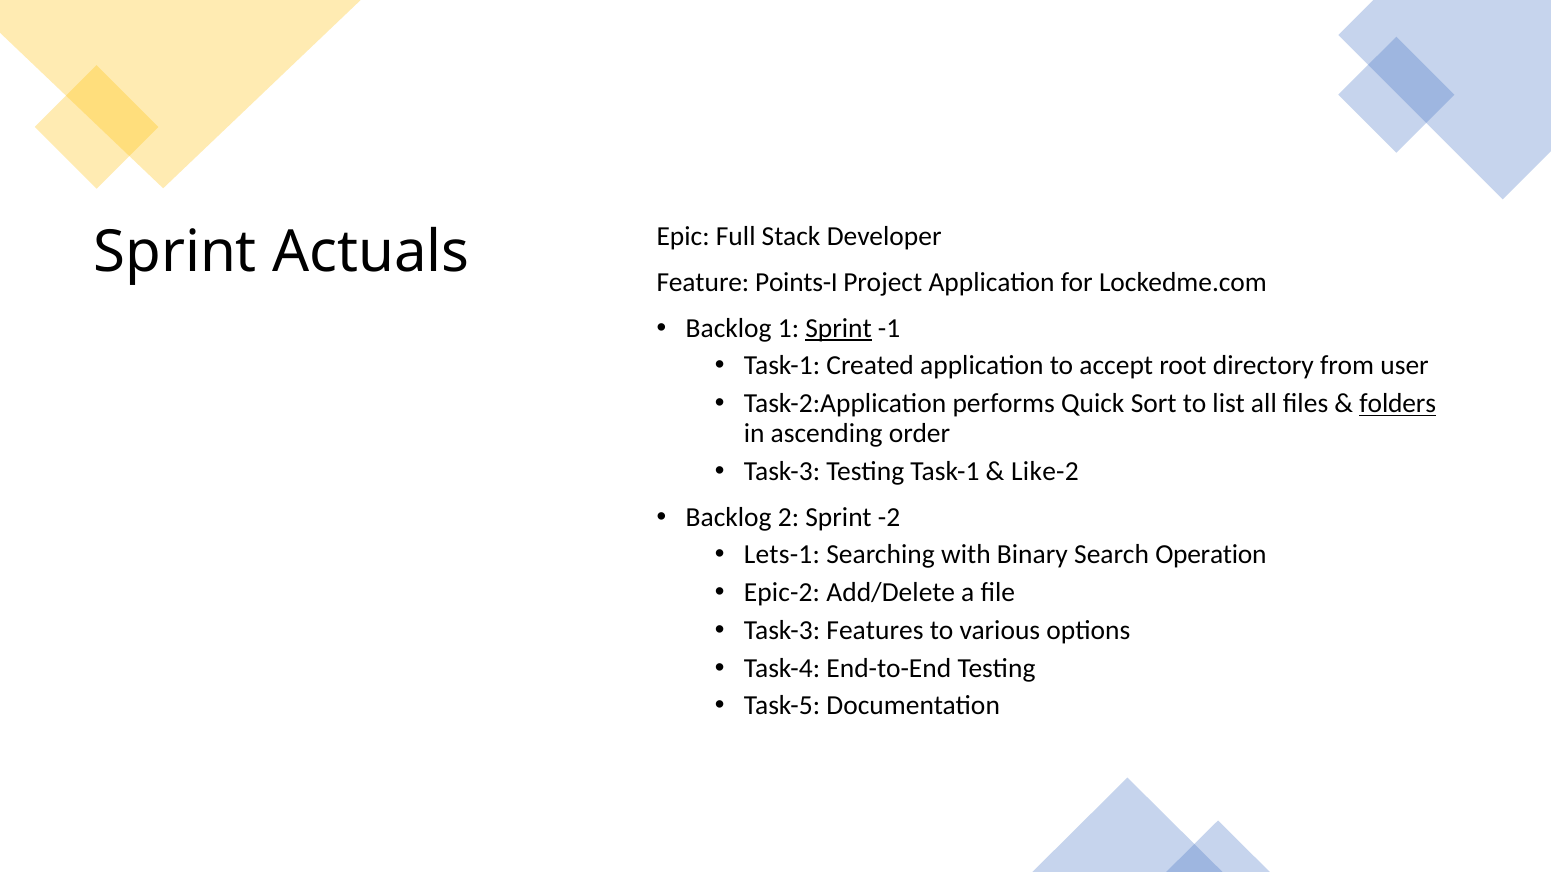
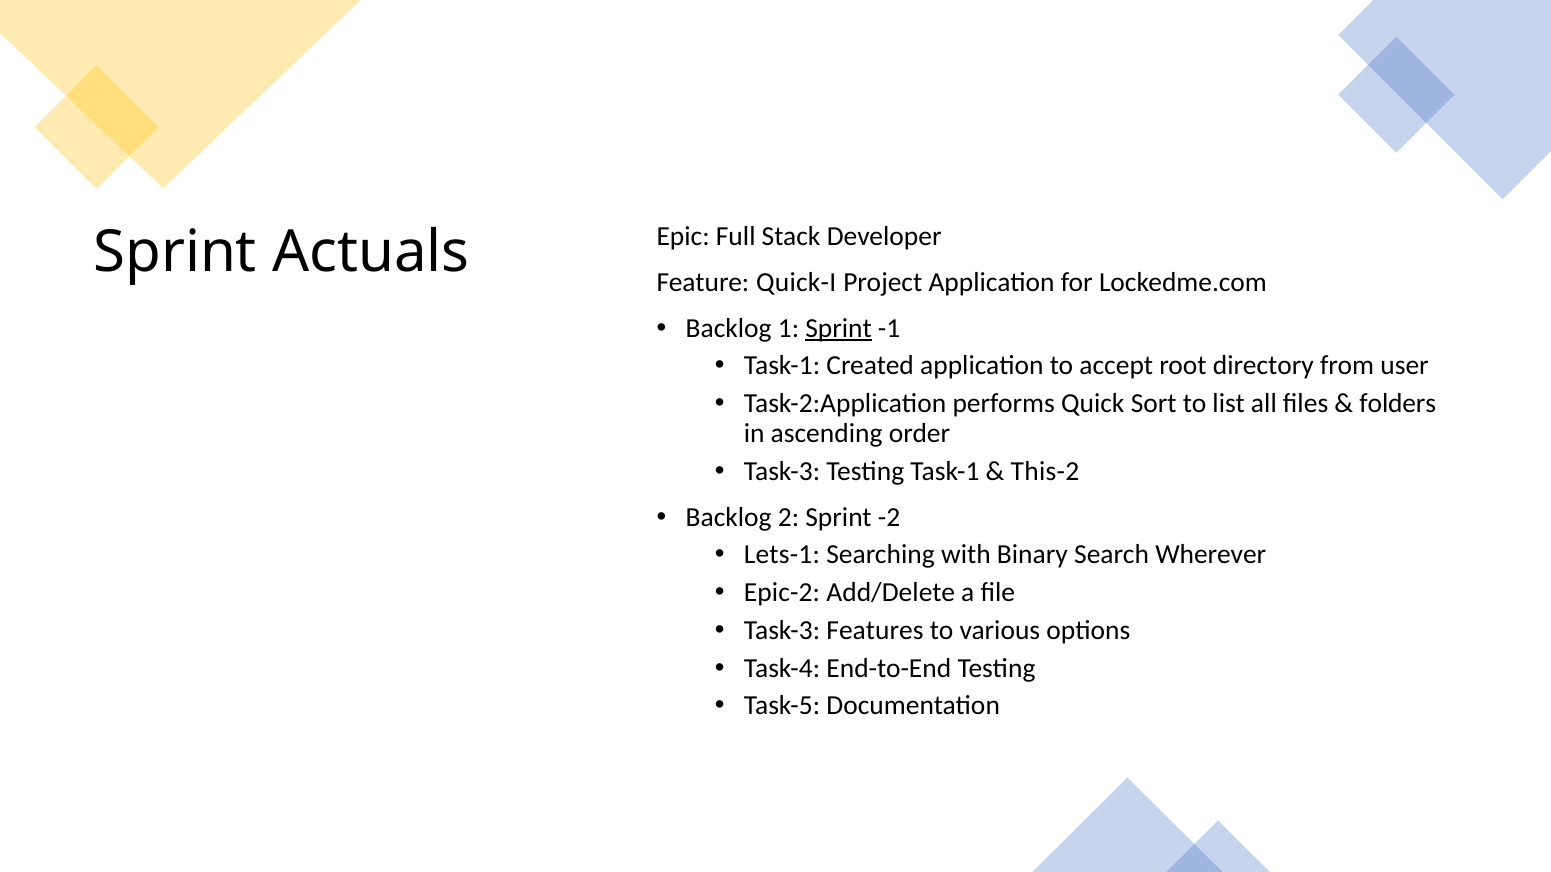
Points-I: Points-I -> Quick-I (796, 282)
folders underline: present -> none (1398, 404)
Like-2: Like-2 -> This-2 (1045, 471)
Operation: Operation -> Wherever (1211, 555)
